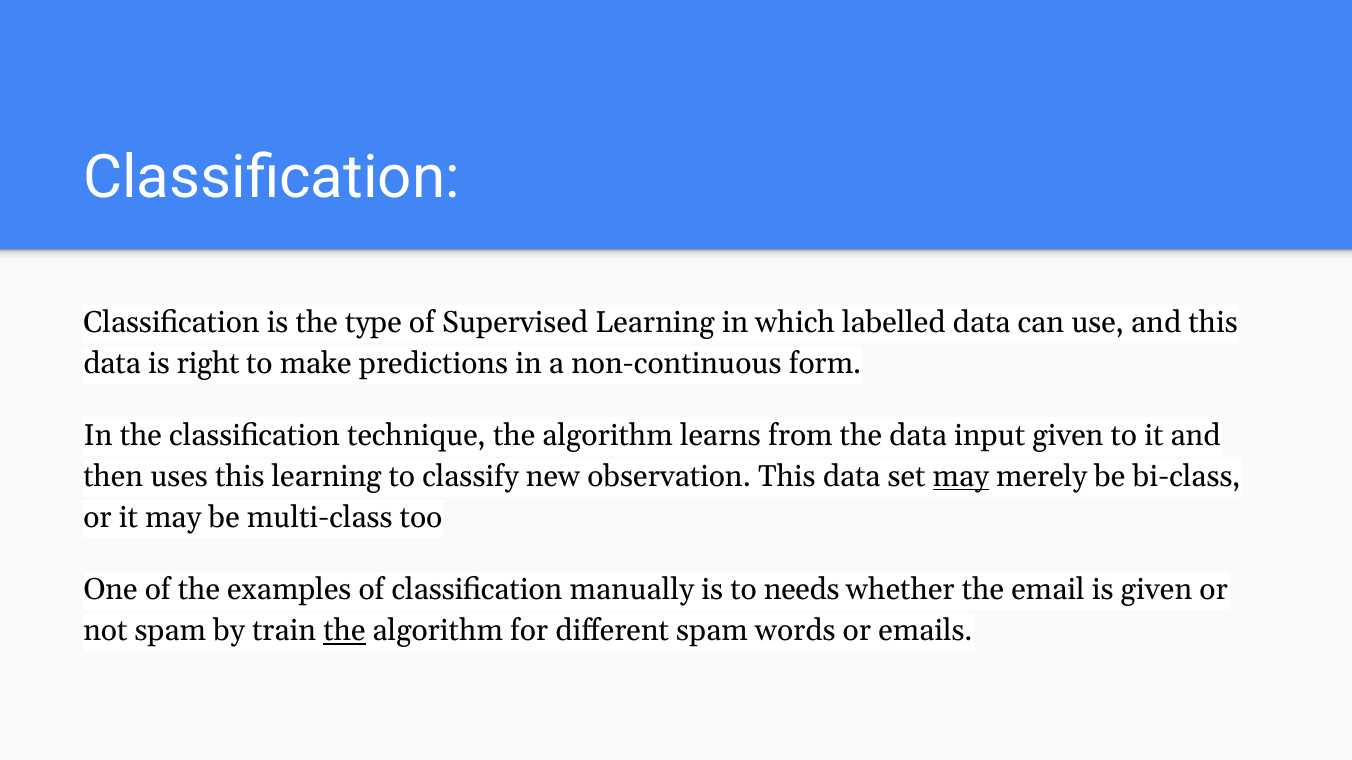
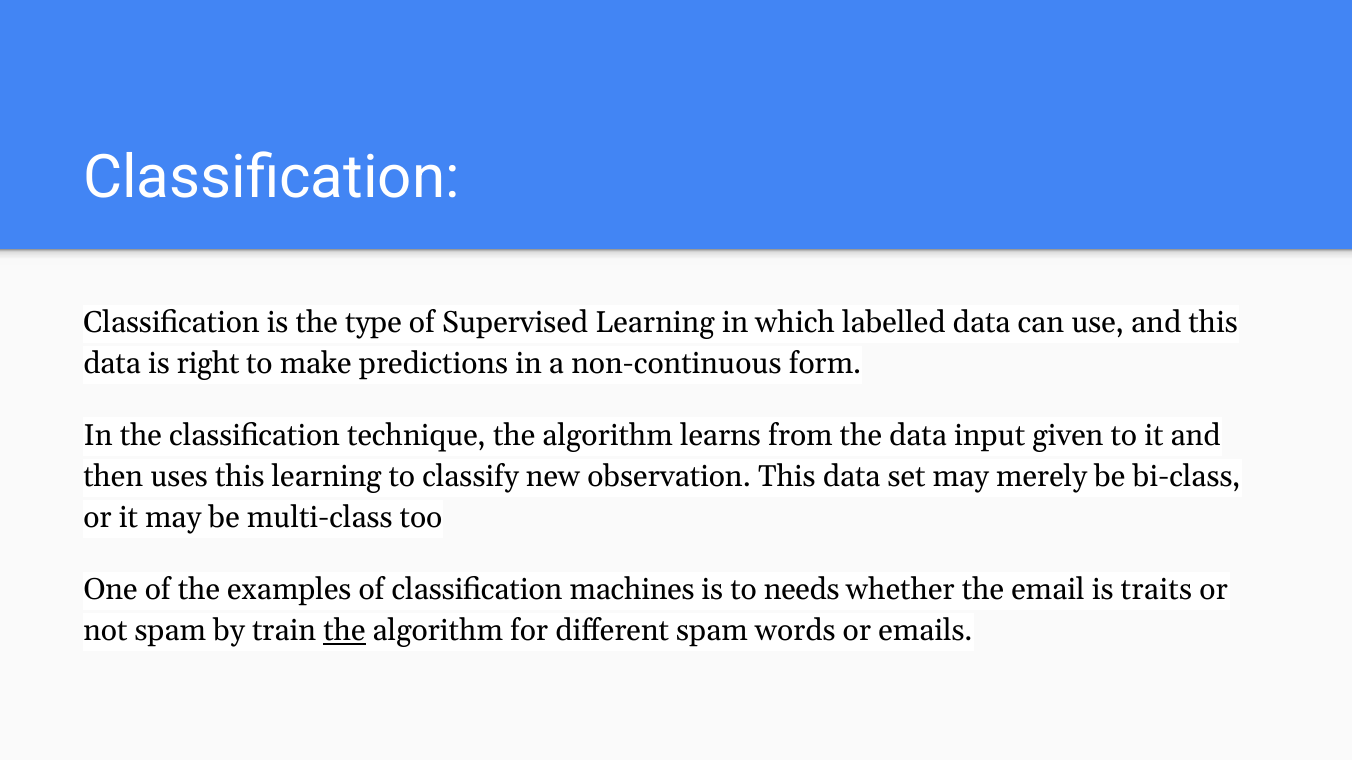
may underline: present -> none (961, 477)
manually: manually -> machines (632, 590)
is given: given -> traits (1156, 590)
